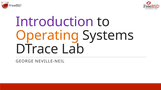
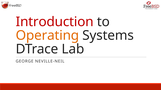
Introduction colour: purple -> red (55, 22)
